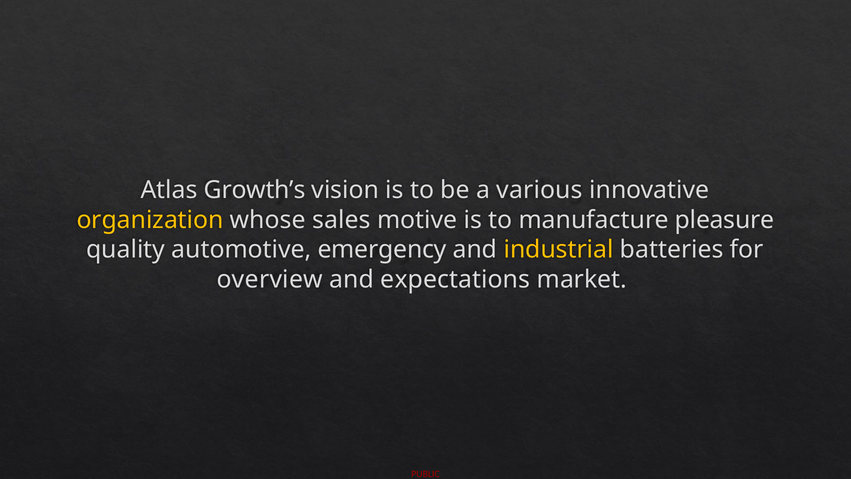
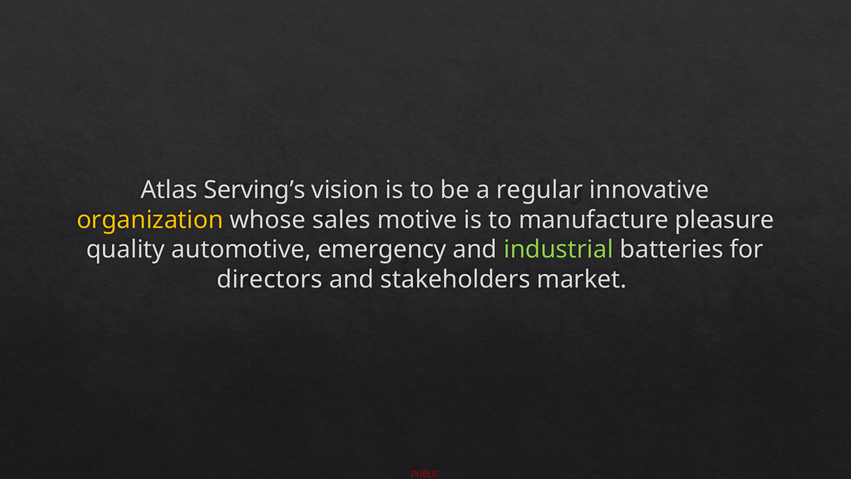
Growth’s: Growth’s -> Serving’s (255, 190)
various: various -> regular (540, 190)
industrial colour: yellow -> light green (559, 250)
overview: overview -> directors (270, 279)
expectations: expectations -> stakeholders (455, 279)
